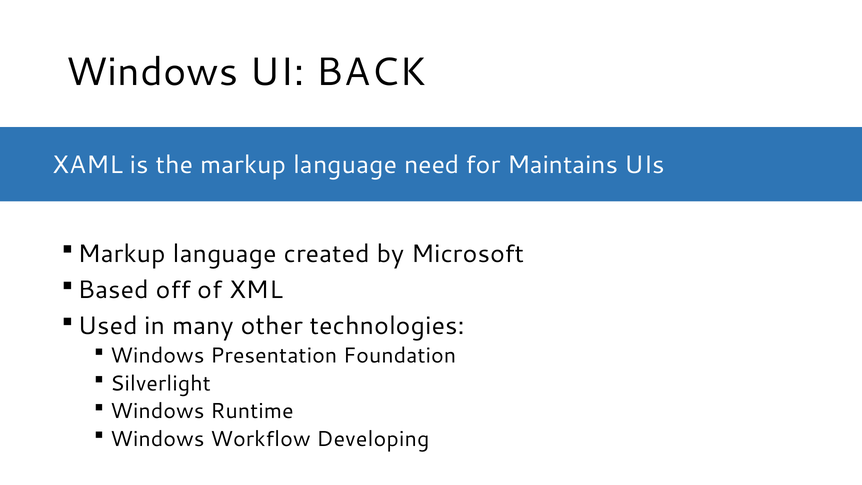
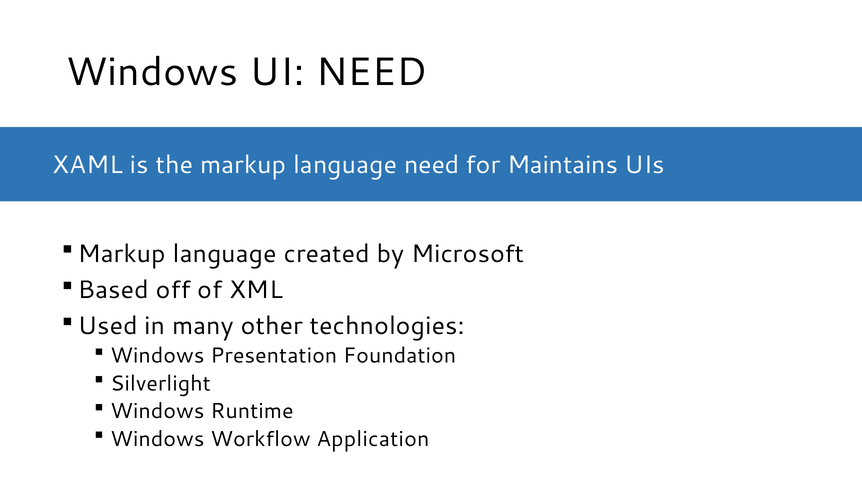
UI BACK: BACK -> NEED (371, 72)
Developing: Developing -> Application (373, 439)
